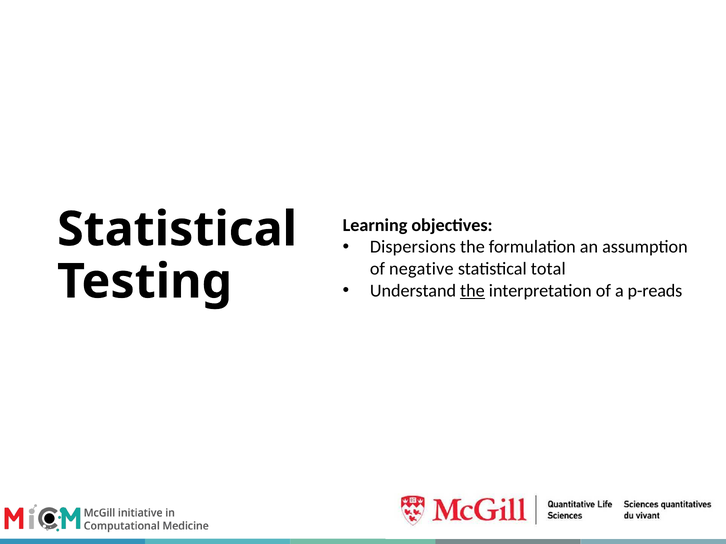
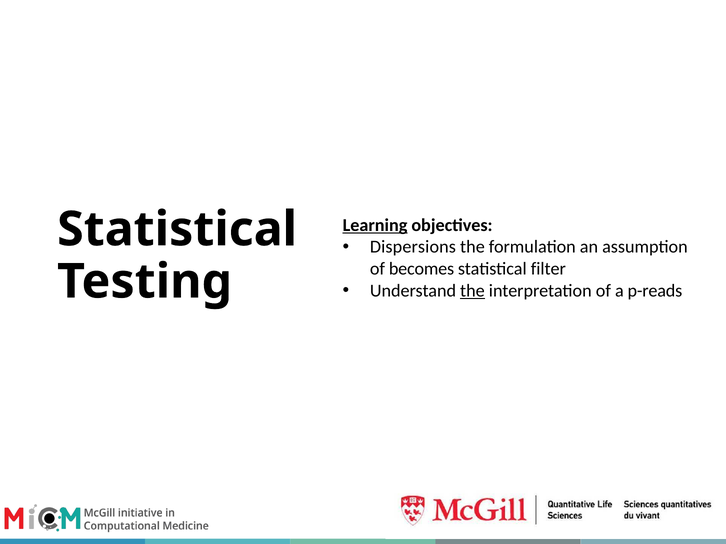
Learning underline: none -> present (375, 225)
negative: negative -> becomes (422, 269)
total: total -> filter (548, 269)
